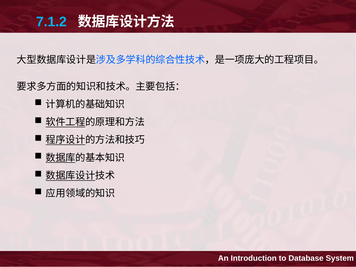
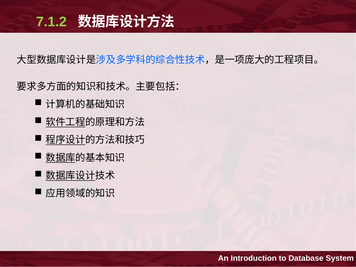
7.1.2 colour: light blue -> light green (51, 22)
